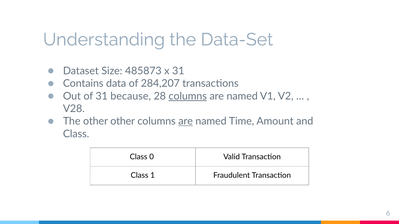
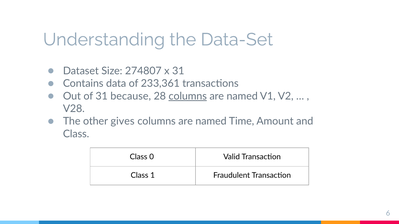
485873: 485873 -> 274807 (143, 71)
284,207: 284,207 -> 233,361 (160, 84)
other other: other -> gives (123, 122)
are underline: present -> none (186, 122)
